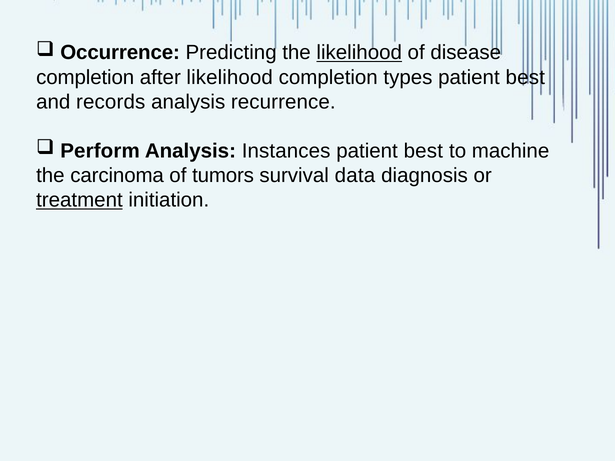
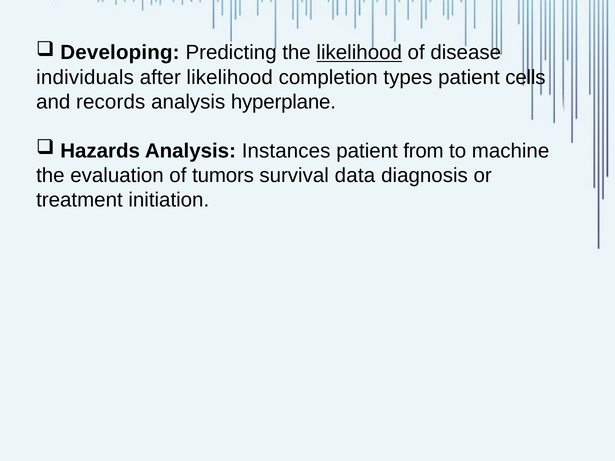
Occurrence: Occurrence -> Developing (120, 53)
completion: completion -> individuals (85, 77)
best: best -> cells (525, 77)
recurrence: recurrence -> hyperplane (283, 102)
Perform: Perform -> Hazards (100, 151)
best: best -> from (424, 151)
carcinoma: carcinoma -> evaluation (117, 176)
treatment underline: present -> none (79, 200)
